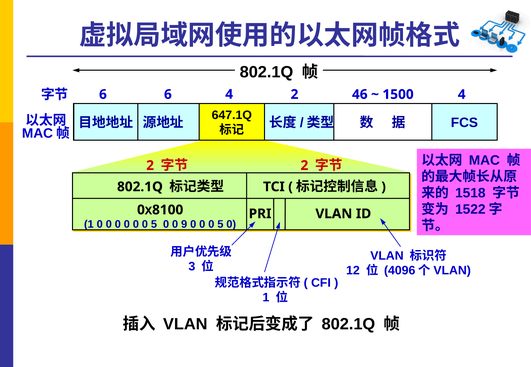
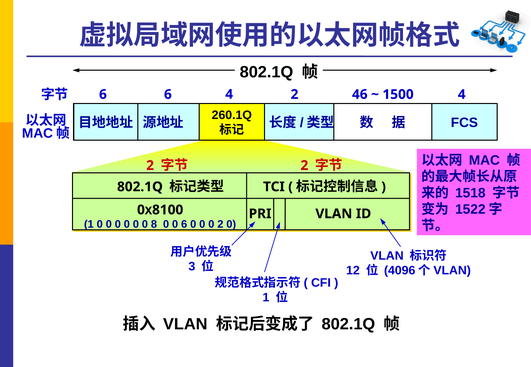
647.1Q: 647.1Q -> 260.1Q (232, 115)
5: 5 -> 8 (154, 225)
0 9: 9 -> 6 (184, 225)
5: 5 -> 2 (220, 225)
